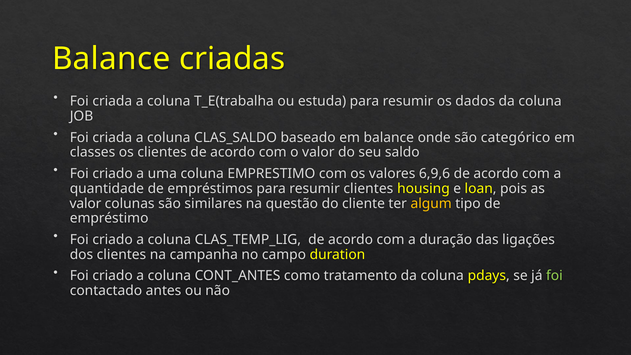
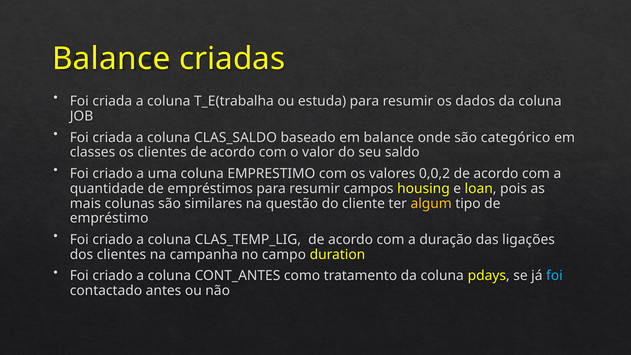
6,9,6: 6,9,6 -> 0,0,2 (435, 174)
resumir clientes: clientes -> campos (368, 189)
valor: valor -> mais (85, 203)
foi colour: light green -> light blue (554, 276)
